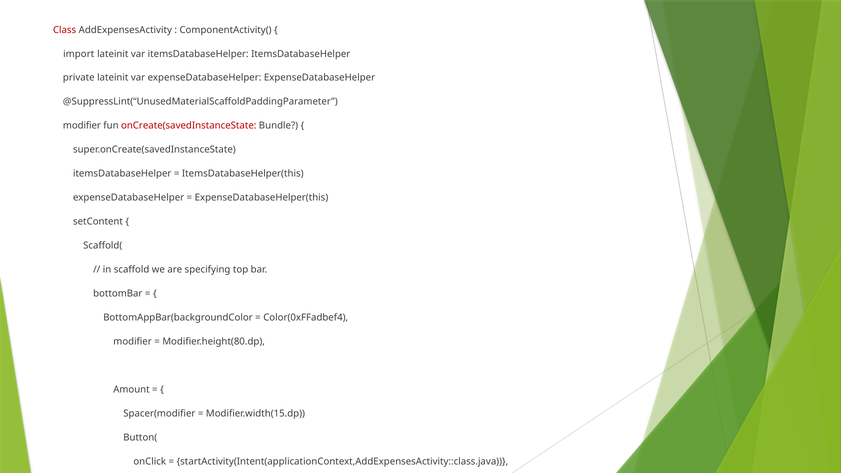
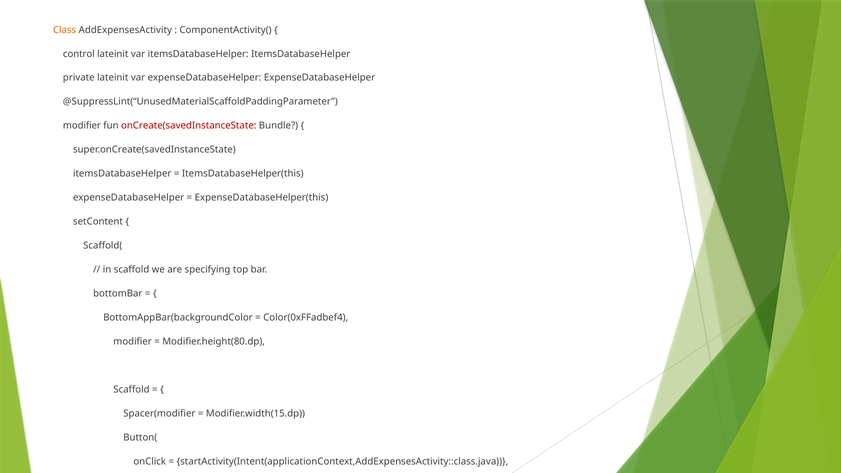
Class colour: red -> orange (65, 30)
import: import -> control (79, 54)
Amount: Amount -> Scaffold (131, 390)
